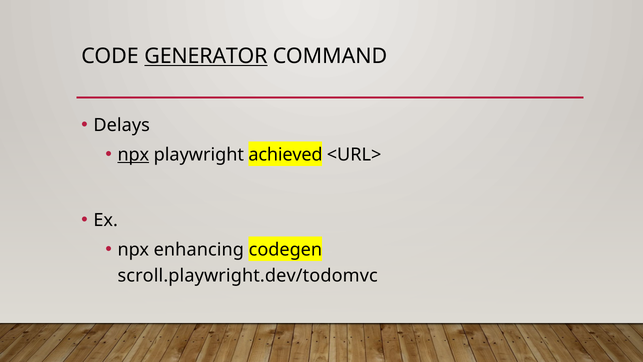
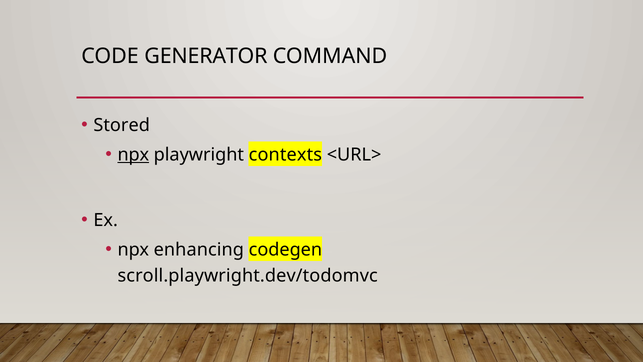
GENERATOR underline: present -> none (206, 56)
Delays: Delays -> Stored (122, 125)
achieved: achieved -> contexts (285, 155)
